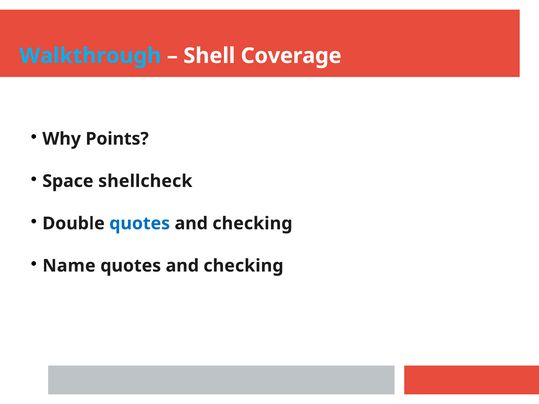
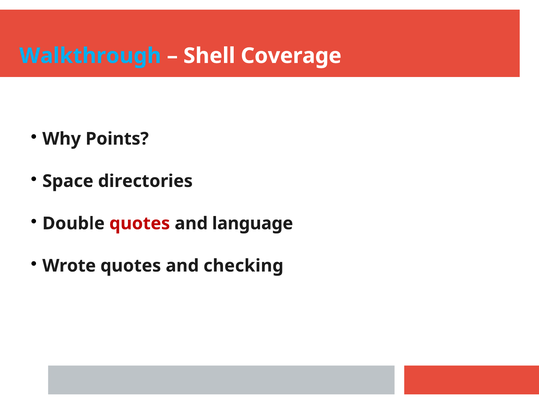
shellcheck: shellcheck -> directories (145, 181)
quotes colour: blue -> red (140, 224)
checking: checking -> language (253, 224)
Name: Name -> Wrote (69, 266)
